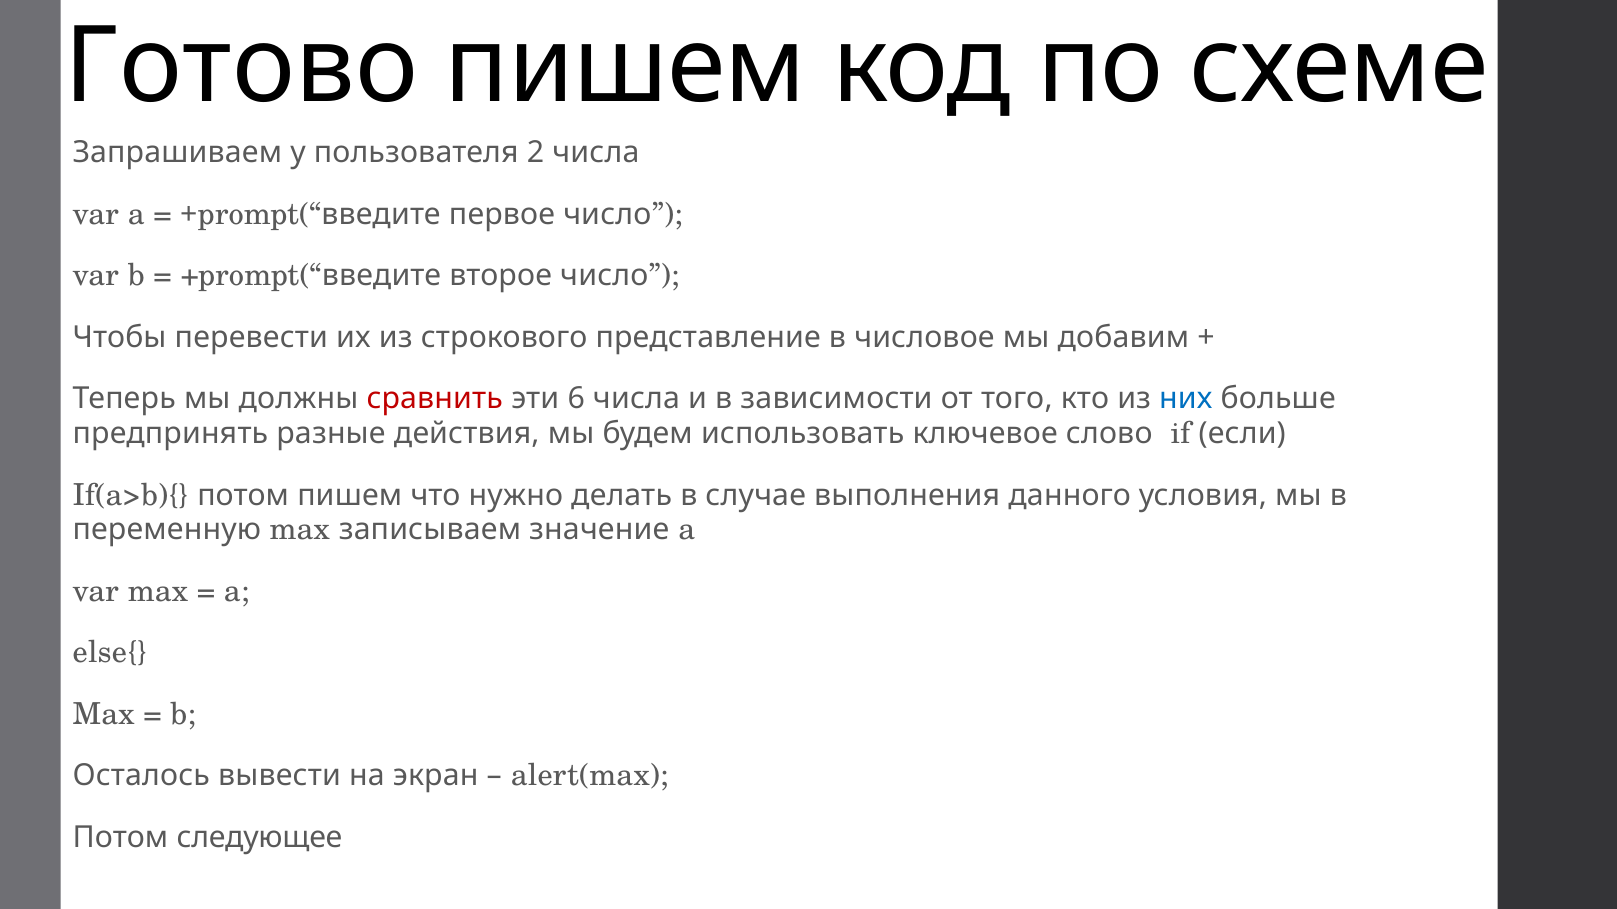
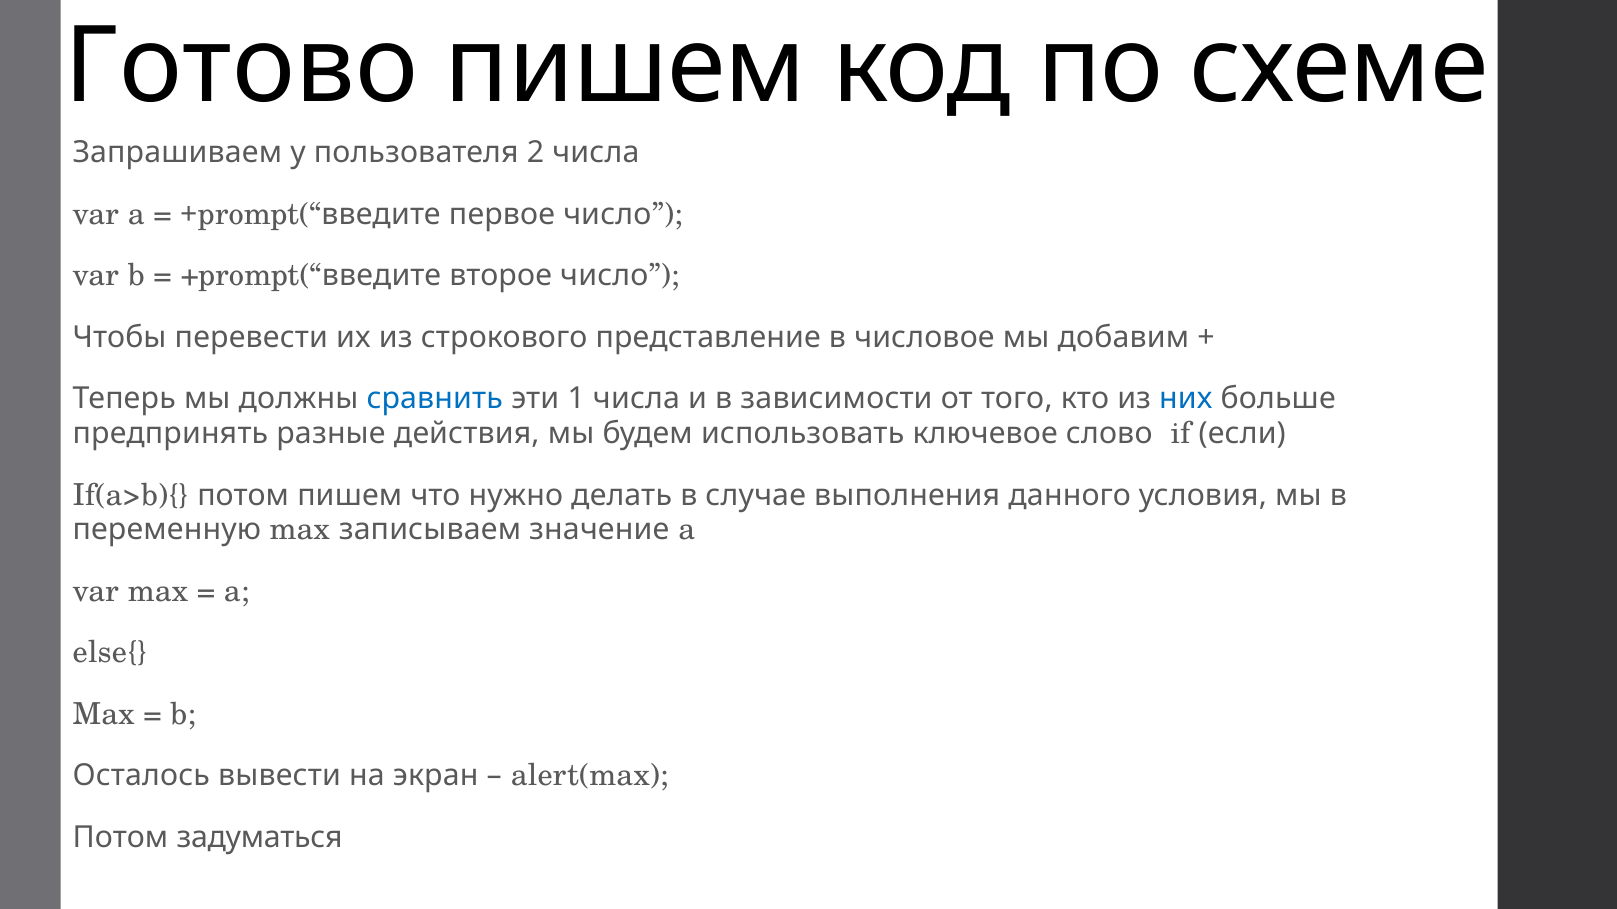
сравнить colour: red -> blue (435, 399)
6: 6 -> 1 (576, 399)
следующее: следующее -> задуматься (260, 838)
